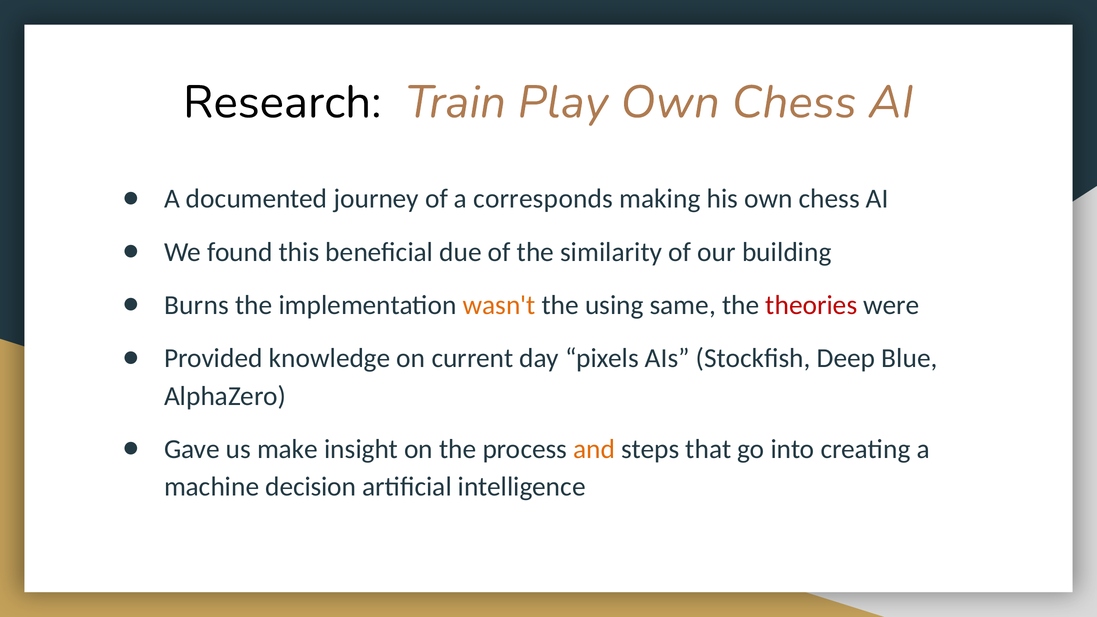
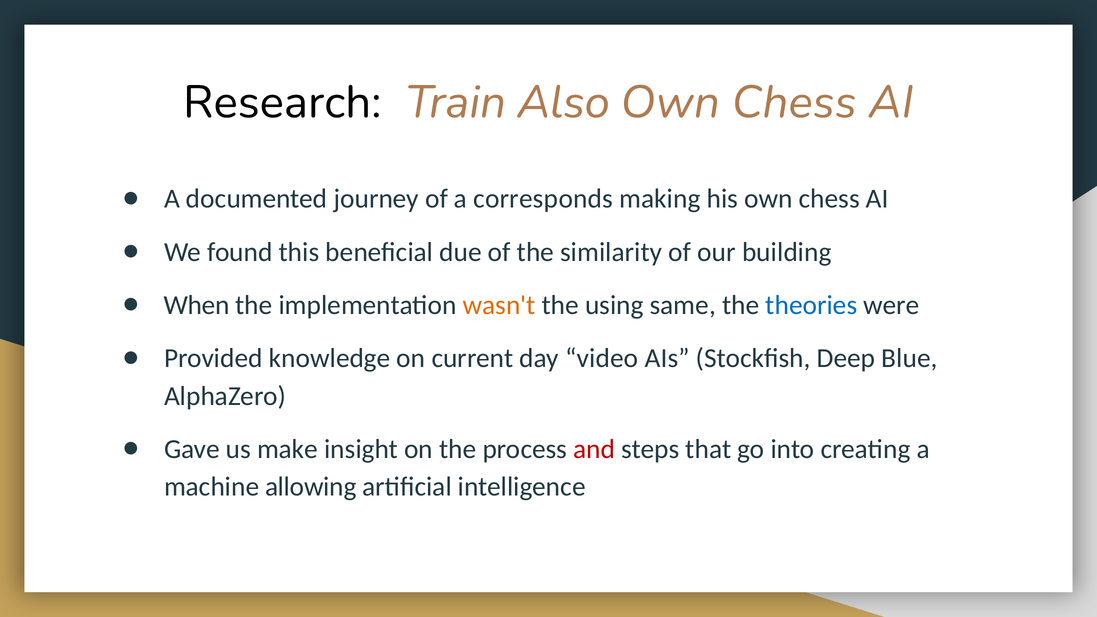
Play: Play -> Also (563, 102)
Burns: Burns -> When (197, 305)
theories colour: red -> blue (811, 305)
pixels: pixels -> video (602, 358)
and colour: orange -> red (594, 449)
decision: decision -> allowing (311, 487)
